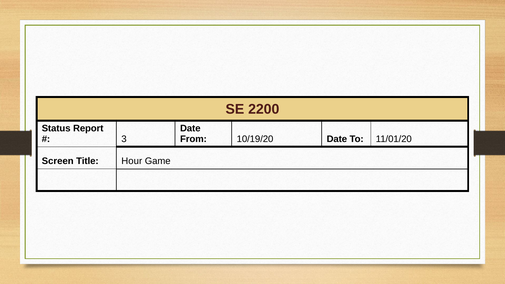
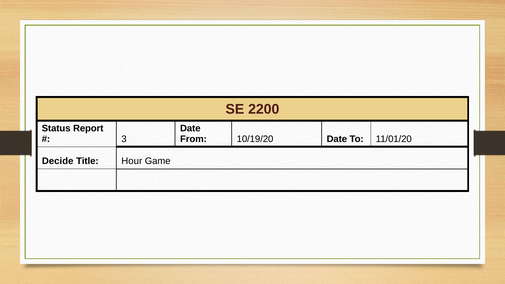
Screen: Screen -> Decide (58, 161)
